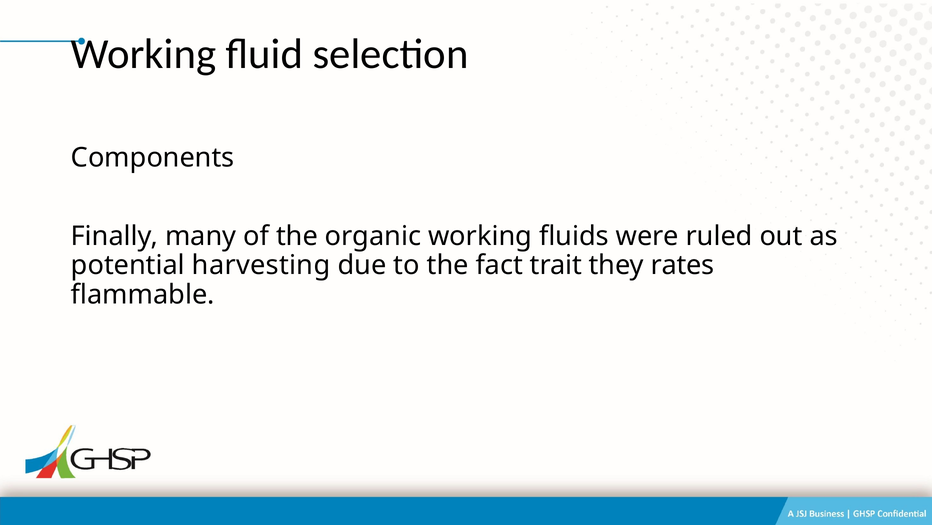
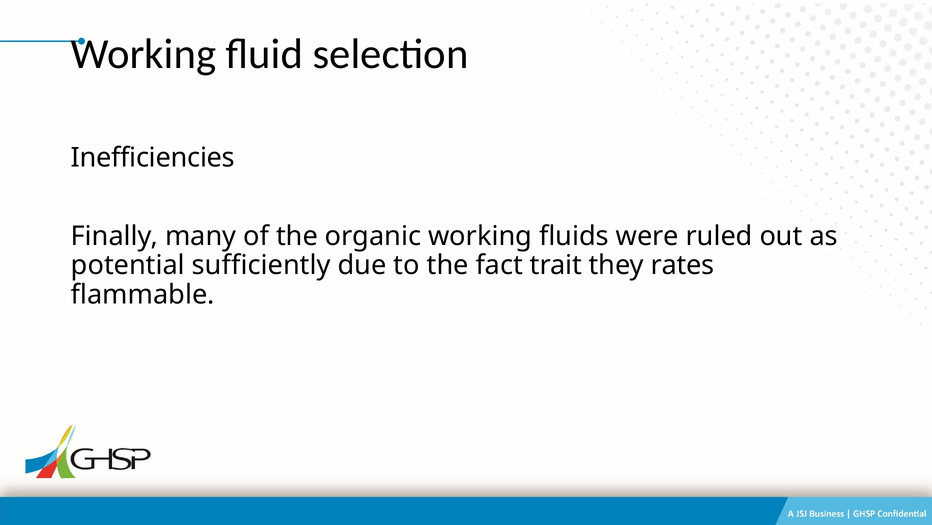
Components: Components -> Inefficiencies (153, 158)
harvesting: harvesting -> sufficiently (261, 265)
